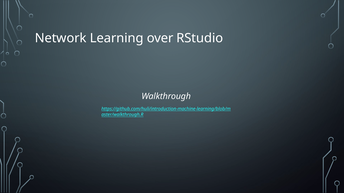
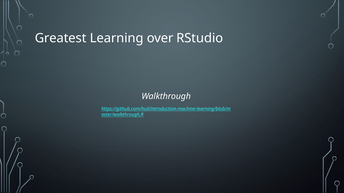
Network: Network -> Greatest (61, 38)
